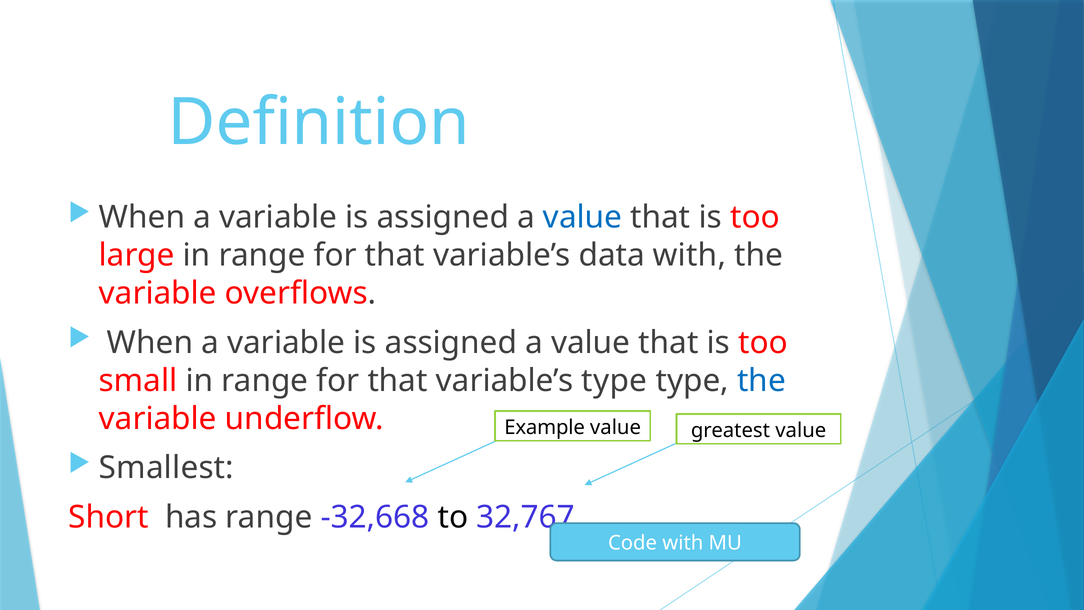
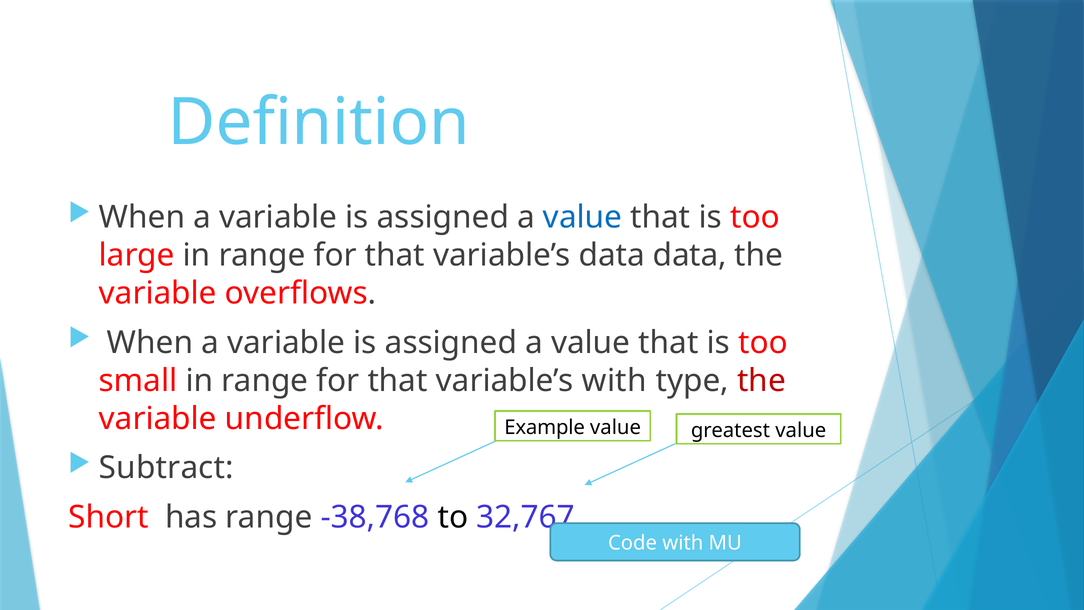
data with: with -> data (690, 255)
variable’s type: type -> with (614, 381)
the colour: blue -> red (761, 381)
Smallest: Smallest -> Subtract (166, 468)
-32,668: -32,668 -> -38,768 (375, 517)
